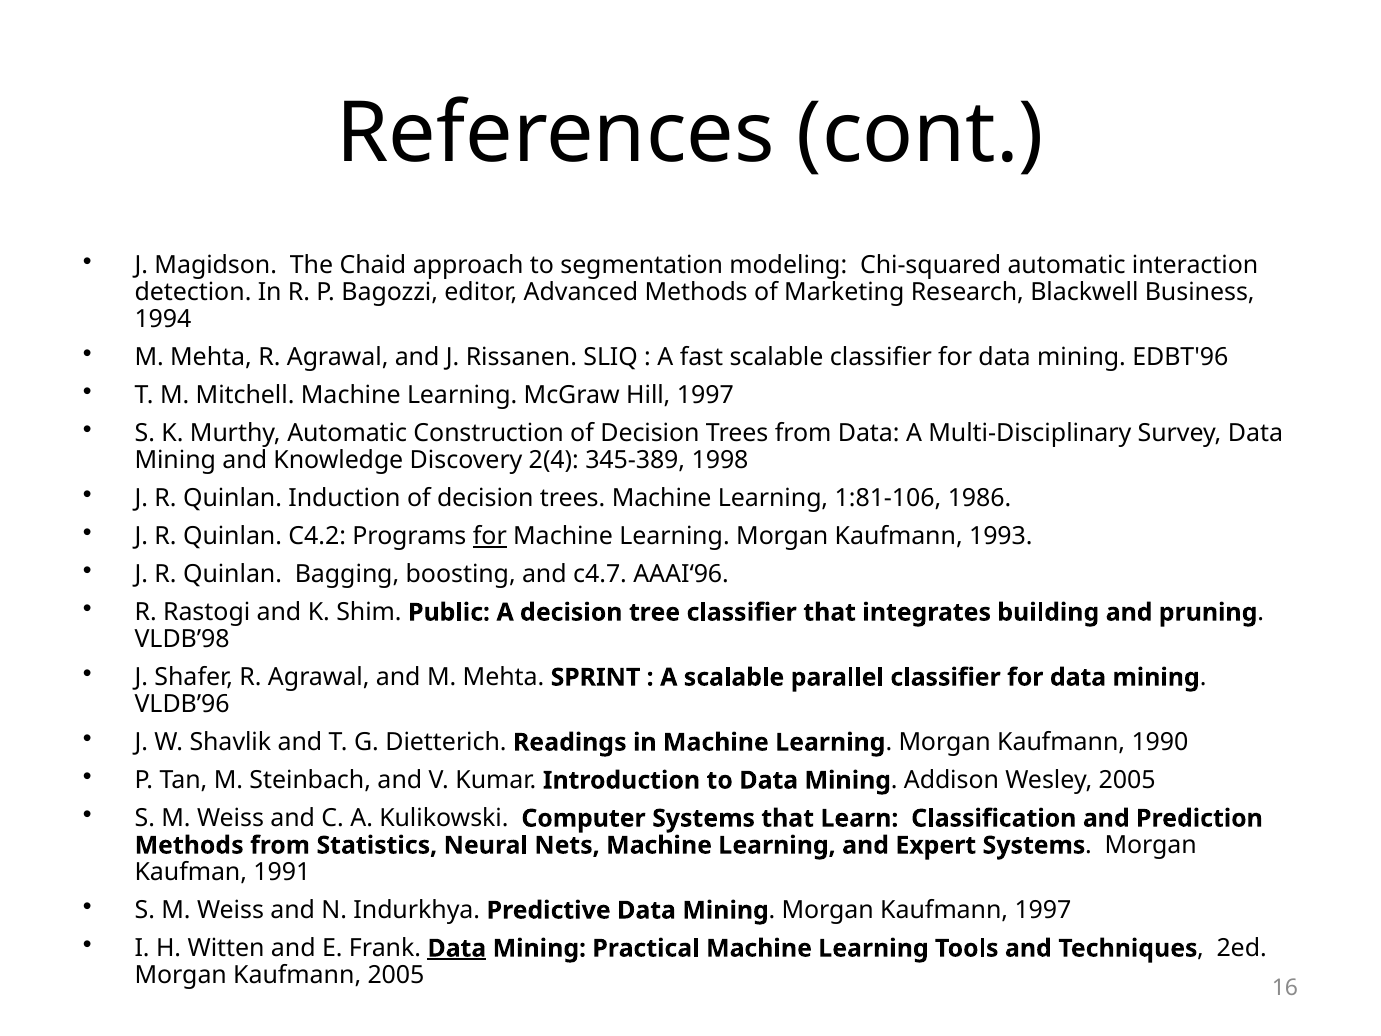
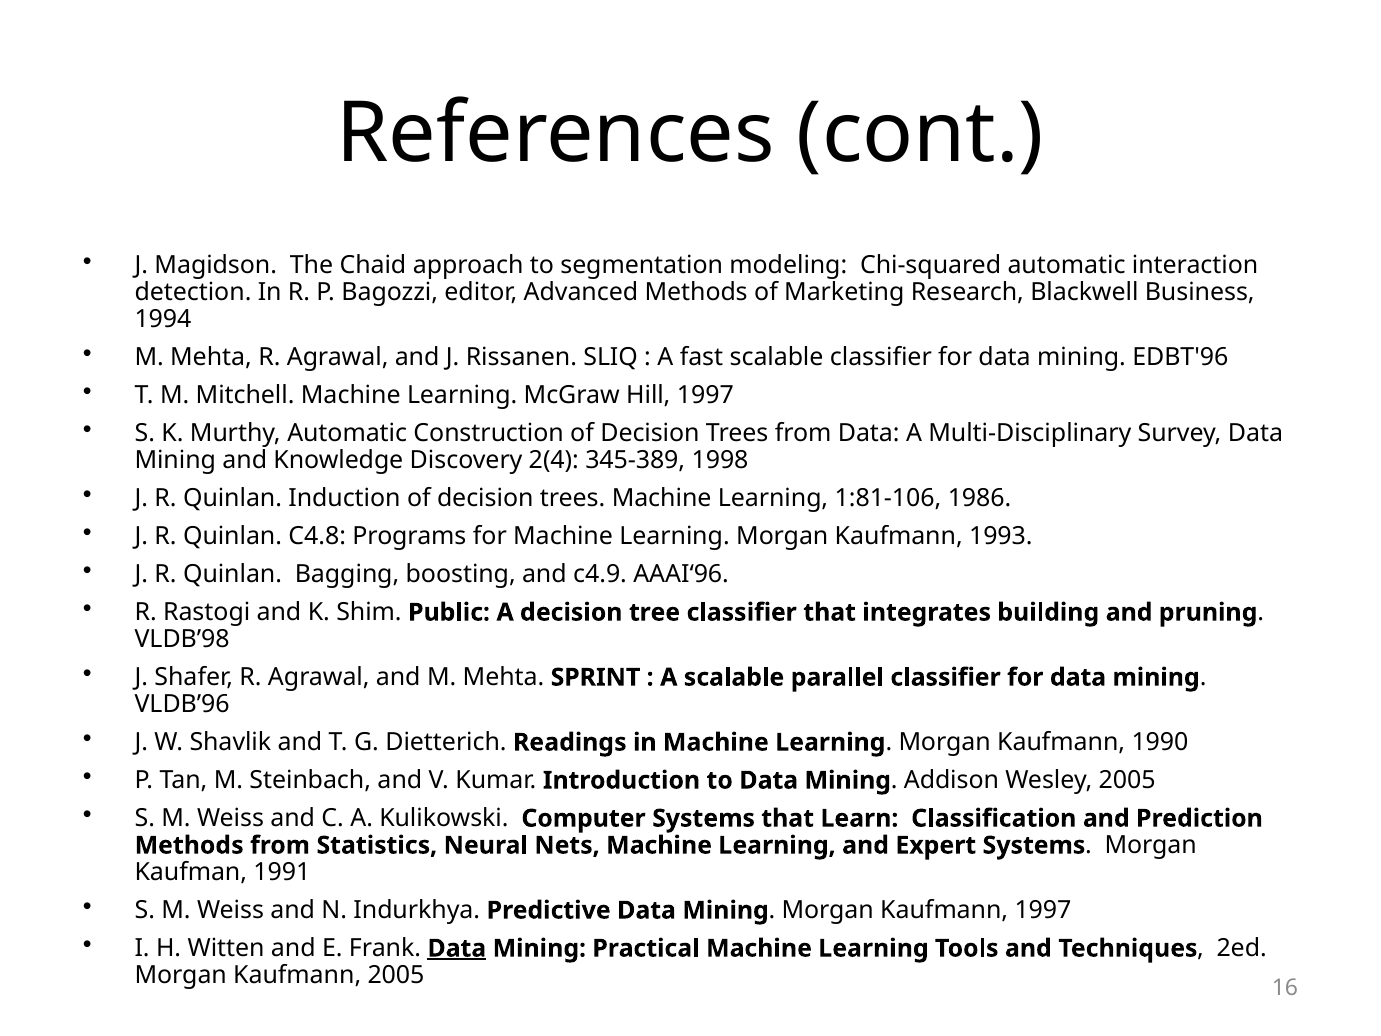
C4.2: C4.2 -> C4.8 (317, 536)
for underline: present -> none (490, 536)
c4.7: c4.7 -> c4.9 (600, 574)
